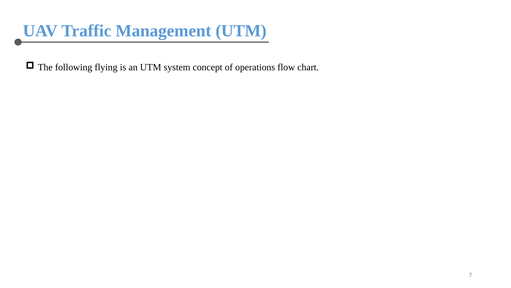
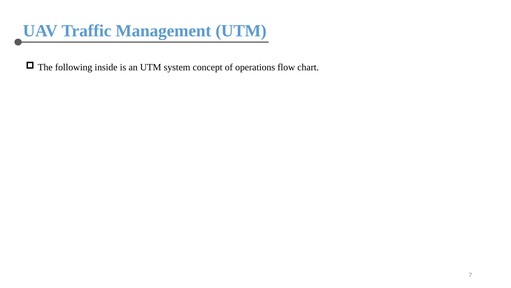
flying: flying -> inside (106, 67)
